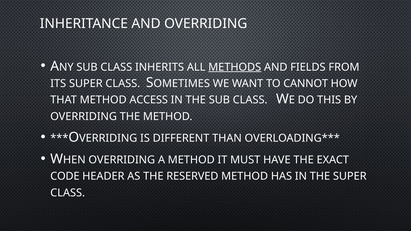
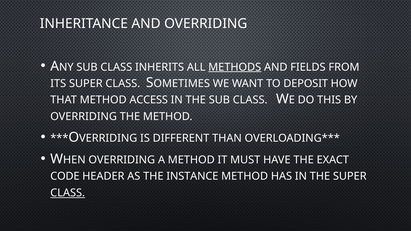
CANNOT: CANNOT -> DEPOSIT (306, 84)
RESERVED: RESERVED -> INSTANCE (192, 177)
CLASS underline: none -> present (68, 193)
